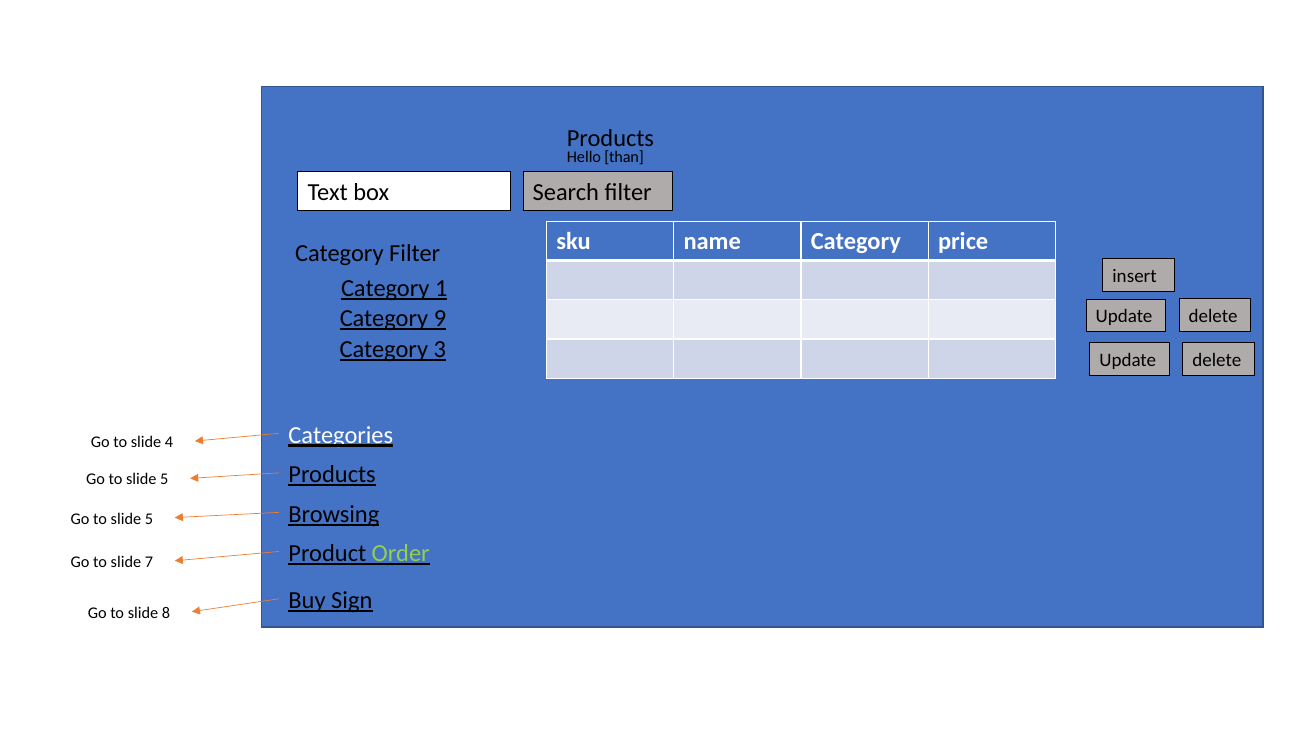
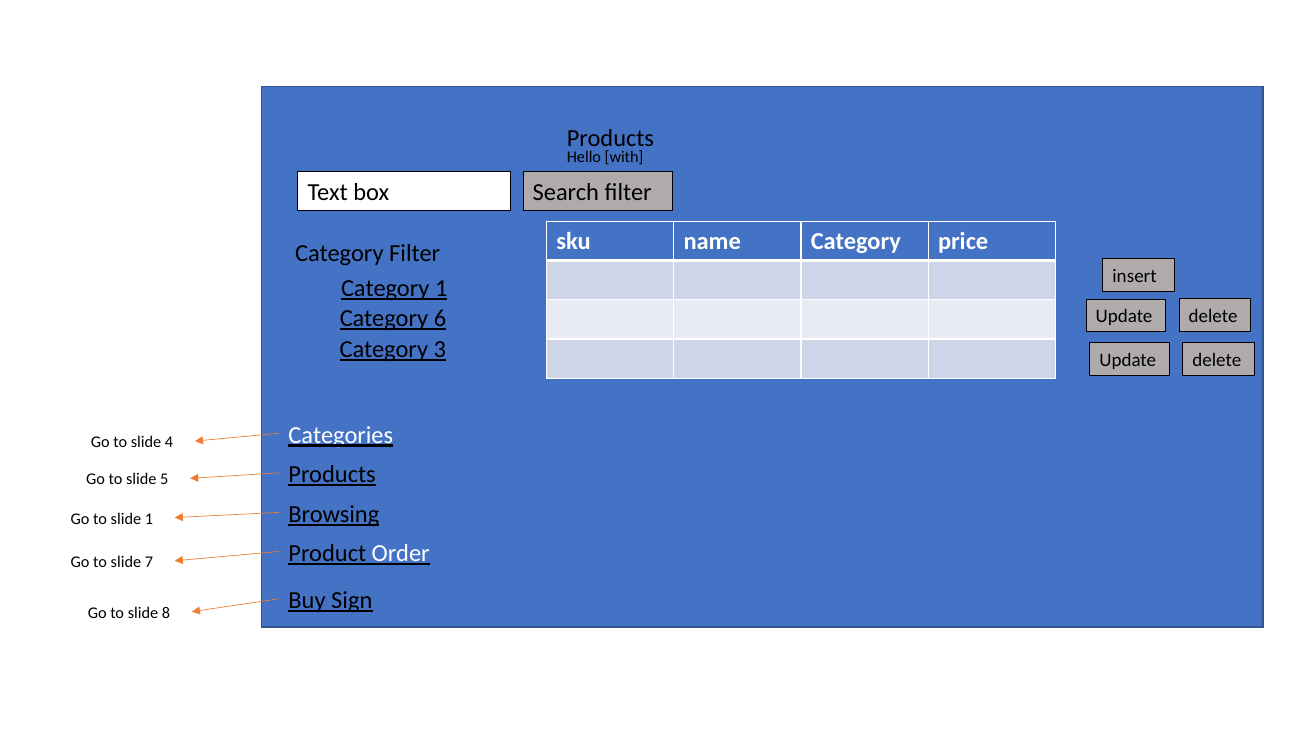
than: than -> with (624, 157)
9: 9 -> 6 (440, 318)
5: 5 -> 1 (149, 518)
Order colour: light green -> white (401, 553)
